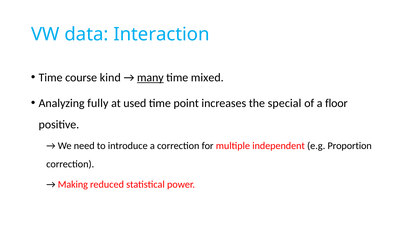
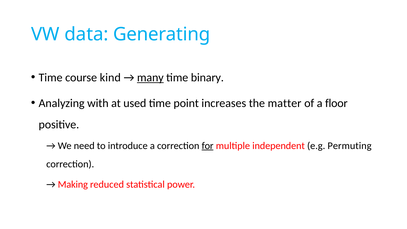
Interaction: Interaction -> Generating (162, 34)
mixed: mixed -> binary (207, 78)
fully: fully -> with (98, 103)
special: special -> matter (285, 103)
for underline: none -> present (208, 146)
Proportion: Proportion -> Permuting (350, 146)
